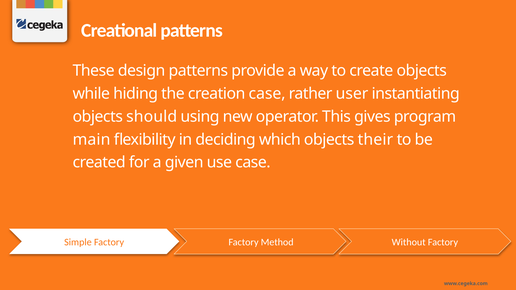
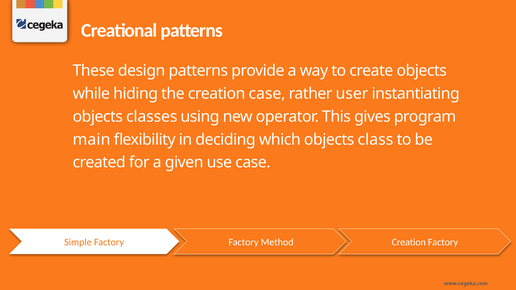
should: should -> classes (152, 117)
their: their -> class (375, 140)
Factory Without: Without -> Creation (409, 242)
